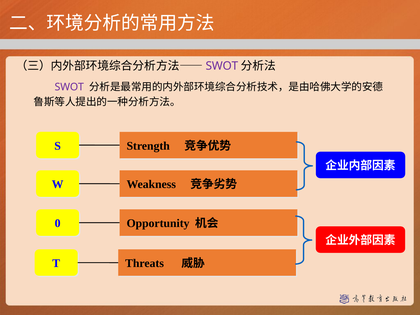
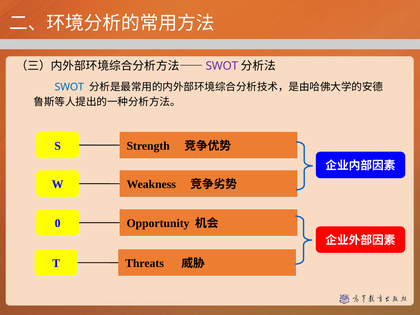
SWOT colour: purple -> blue (69, 87)
